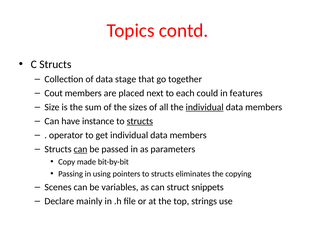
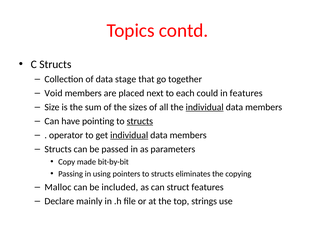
Cout: Cout -> Void (54, 93)
instance: instance -> pointing (98, 121)
individual underline: none -> present (129, 135)
can underline: present -> none (81, 149)
Scenes: Scenes -> Malloc (58, 187)
variables: variables -> included (120, 187)
struct snippets: snippets -> features (208, 187)
